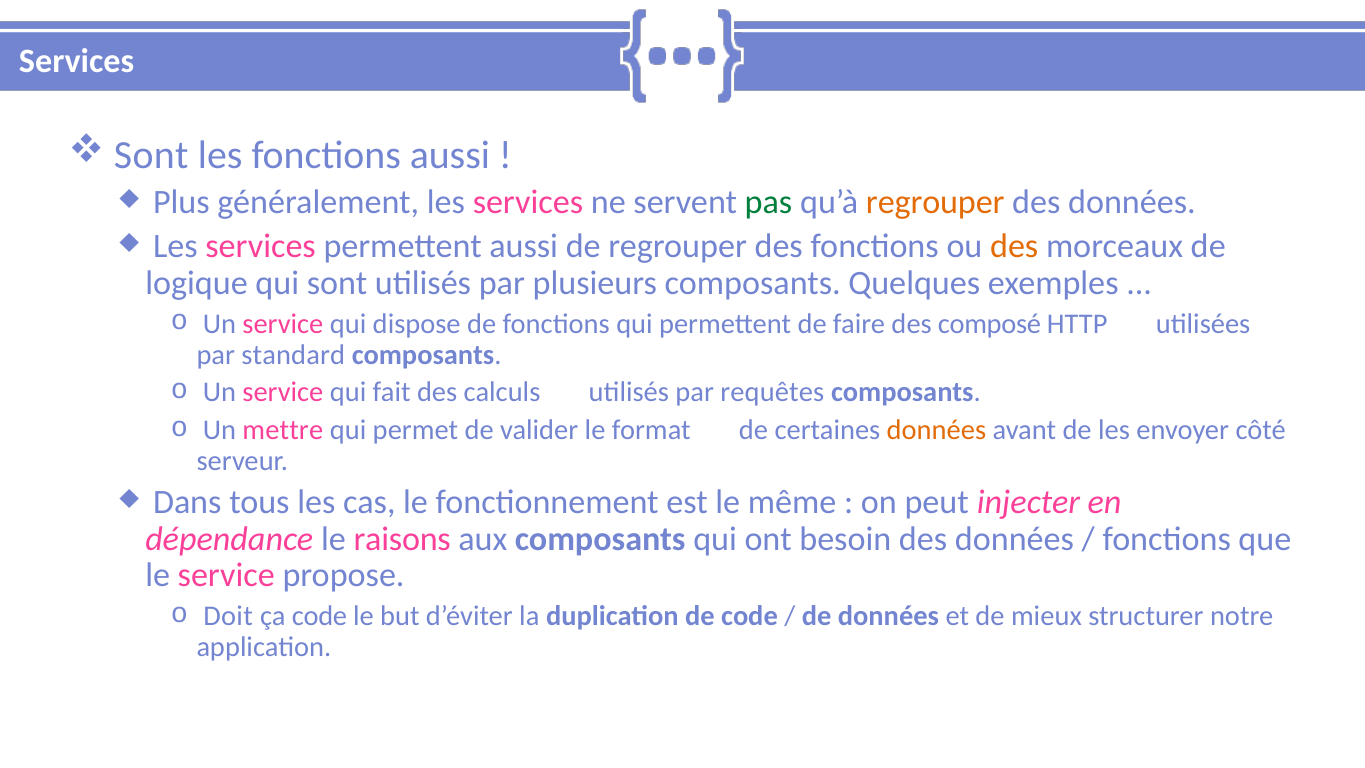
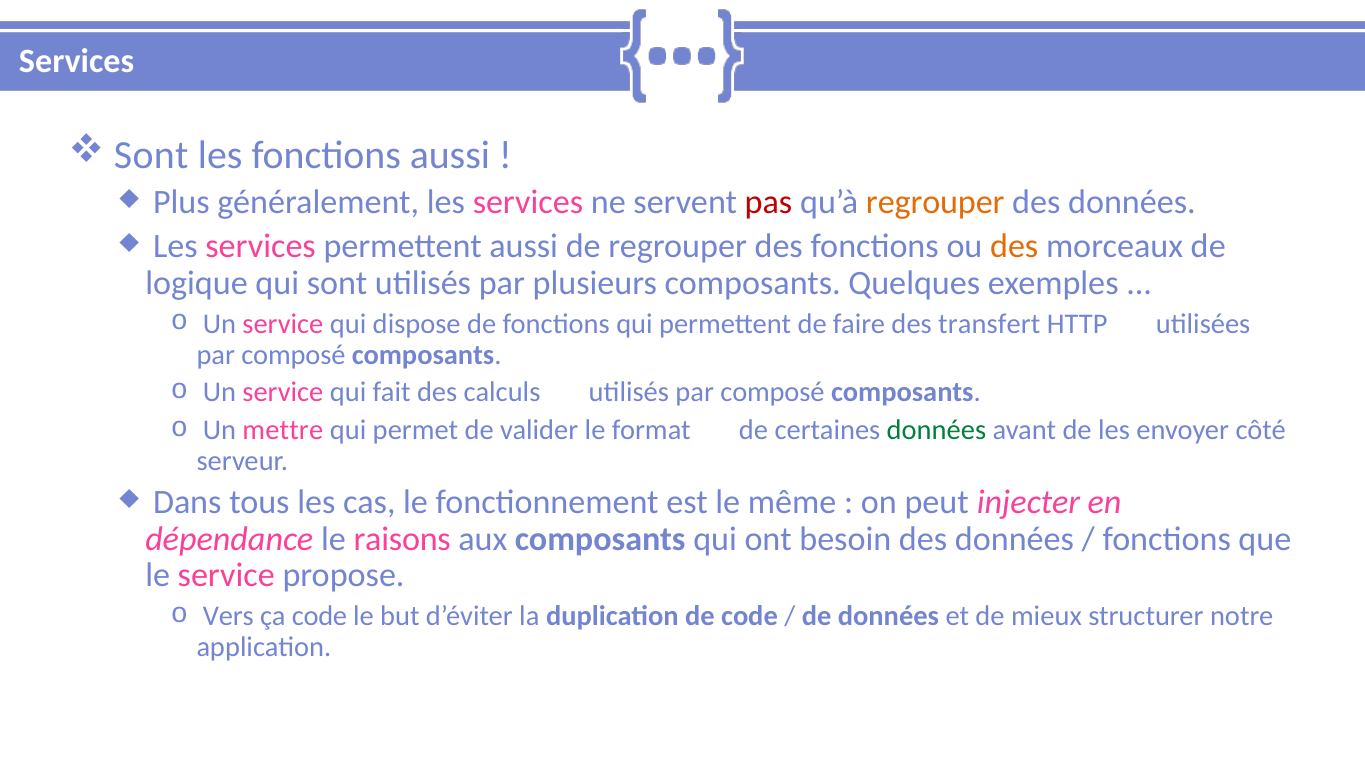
pas colour: green -> red (769, 202)
composé: composé -> transfert (989, 324)
standard: standard -> composé (293, 355)
utilisés par requêtes: requêtes -> composé (772, 392)
données colour: orange -> green (936, 430)
Doit: Doit -> Vers (228, 616)
